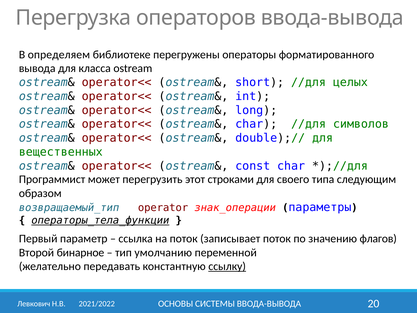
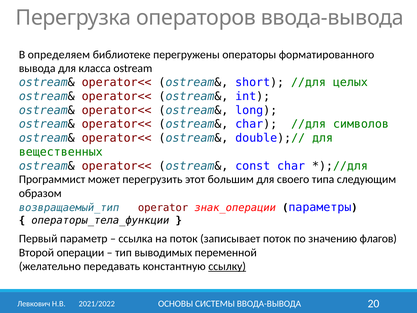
строками: строками -> большим (231, 179)
операторы_тела_функции underline: present -> none (100, 220)
бинарное: бинарное -> операции (80, 252)
умолчанию: умолчанию -> выводимых (163, 252)
